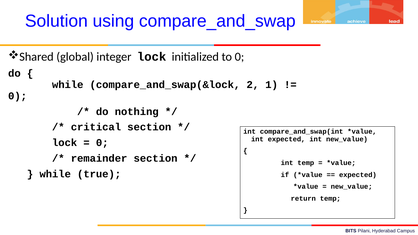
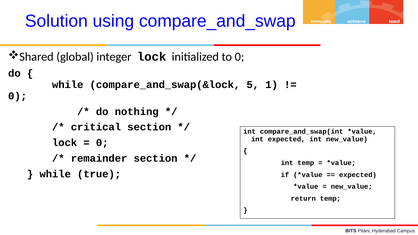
2: 2 -> 5 (253, 85)
